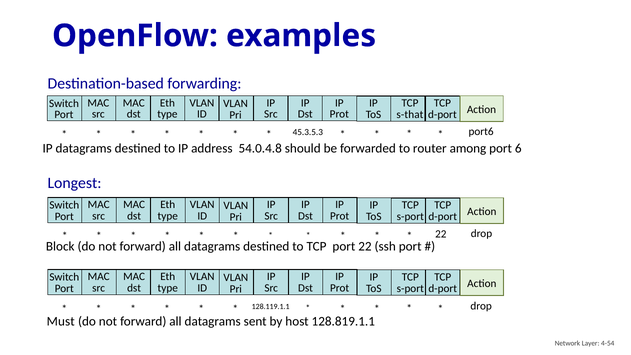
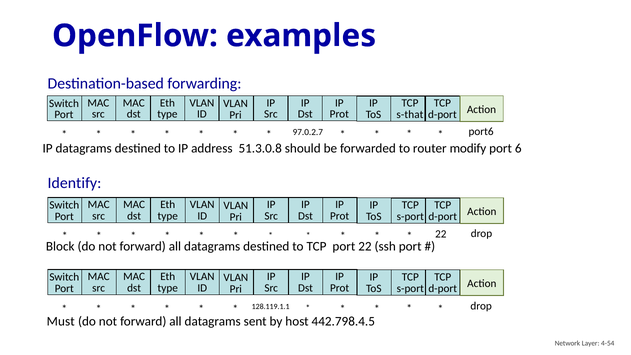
45.3.5.3: 45.3.5.3 -> 97.0.2.7 (308, 132)
54.0.4.8: 54.0.4.8 -> 51.3.0.8 (260, 148)
among: among -> modify (468, 148)
Longest: Longest -> Identify (74, 183)
128.819.1.1: 128.819.1.1 -> 442.798.4.5 (343, 321)
